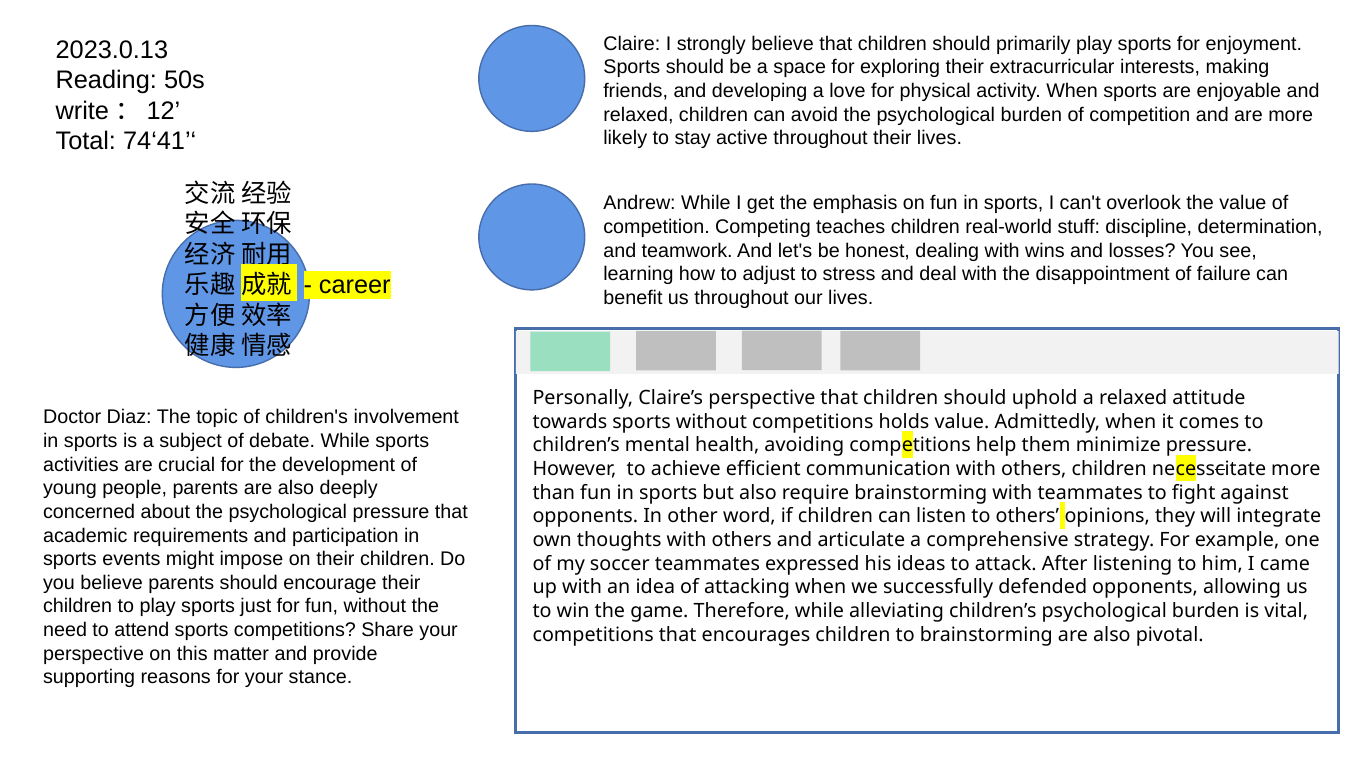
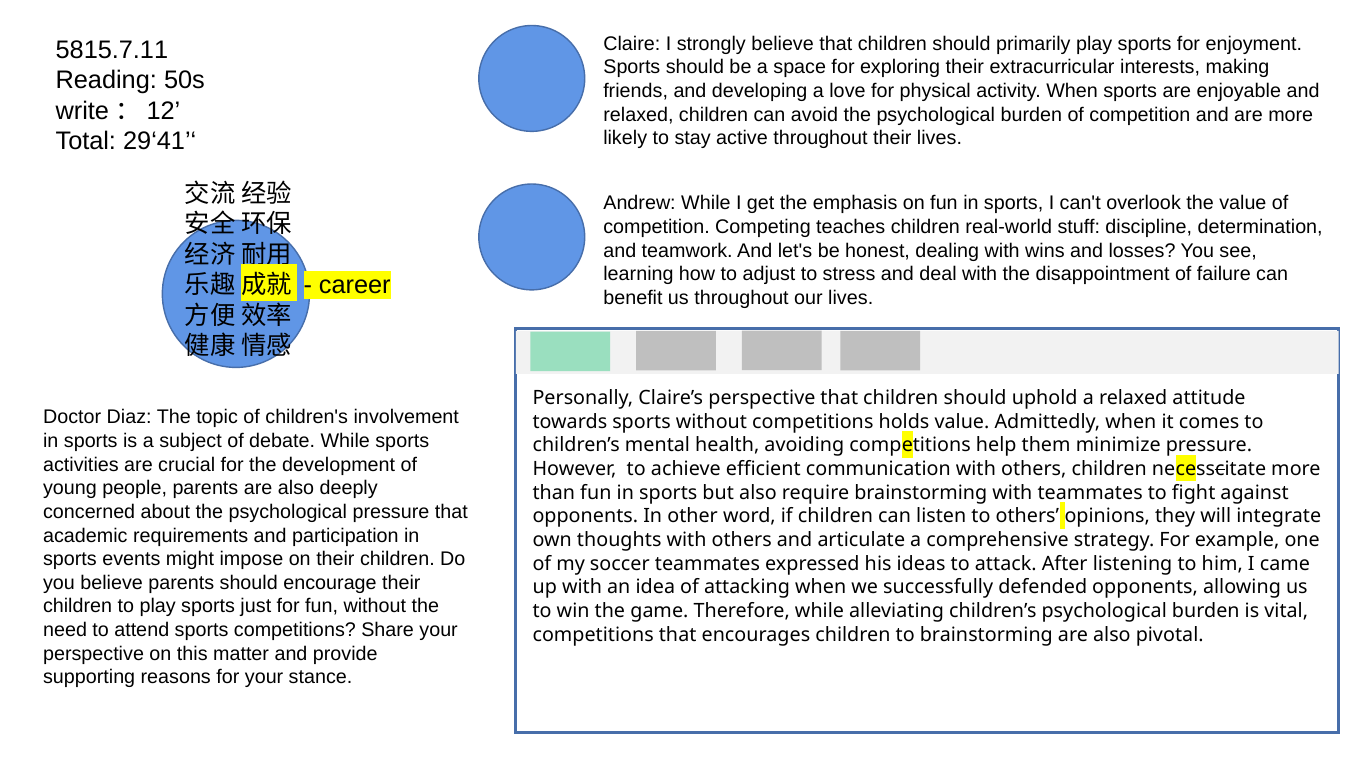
2023.0.13: 2023.0.13 -> 5815.7.11 (112, 50)
74‘41’‘: 74‘41’‘ -> 29‘41’‘ (160, 141)
